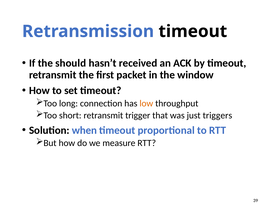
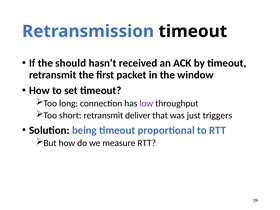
low colour: orange -> purple (146, 103)
trigger: trigger -> deliver (138, 115)
when: when -> being (84, 130)
